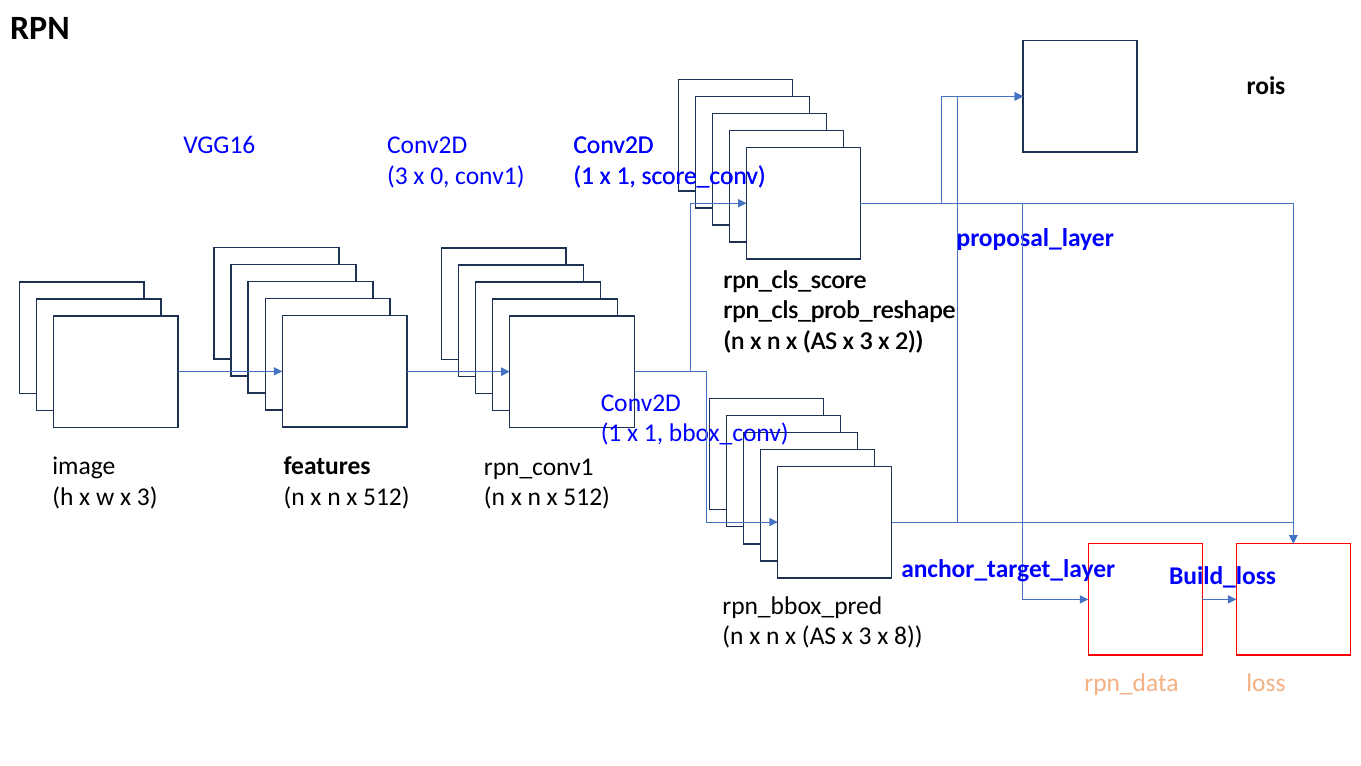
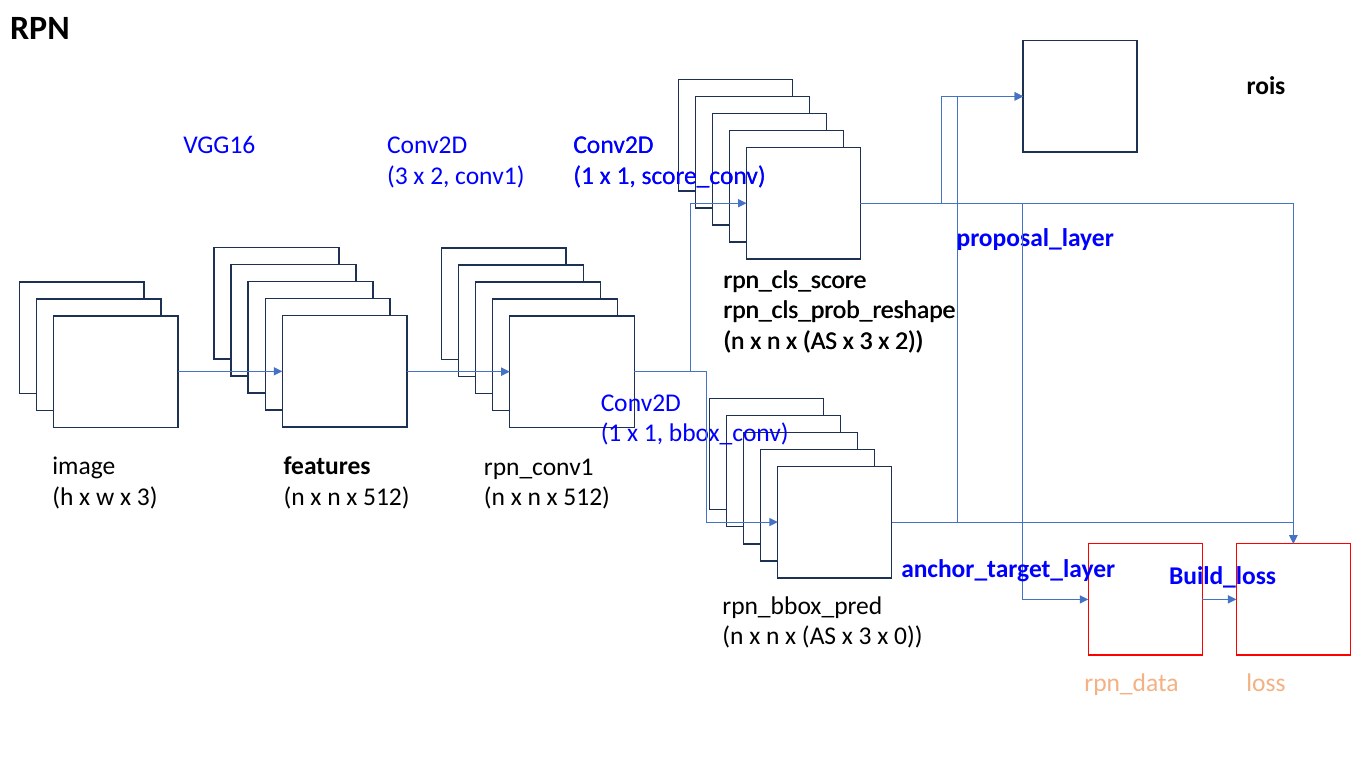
0: 0 -> 2 (440, 176)
8: 8 -> 0 (908, 636)
